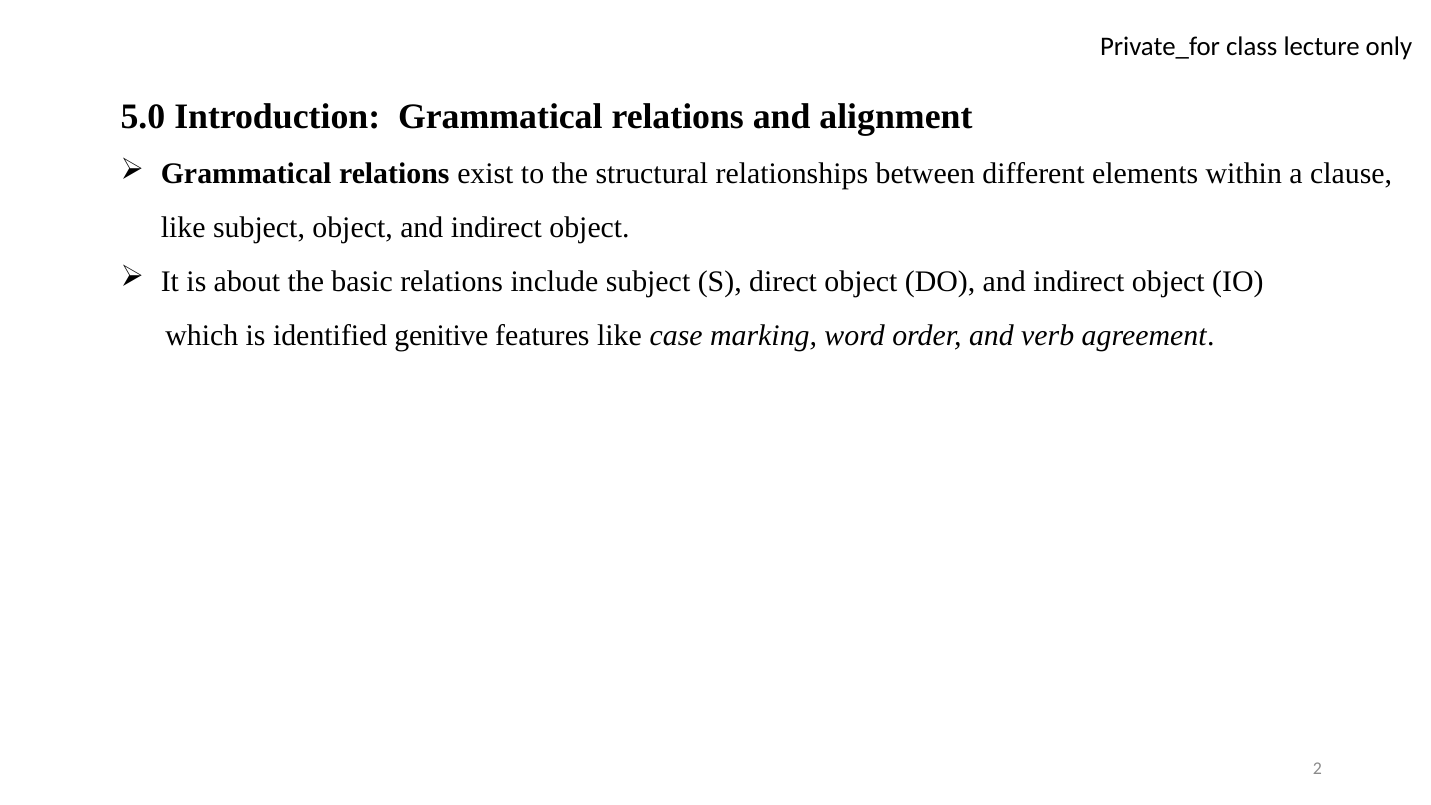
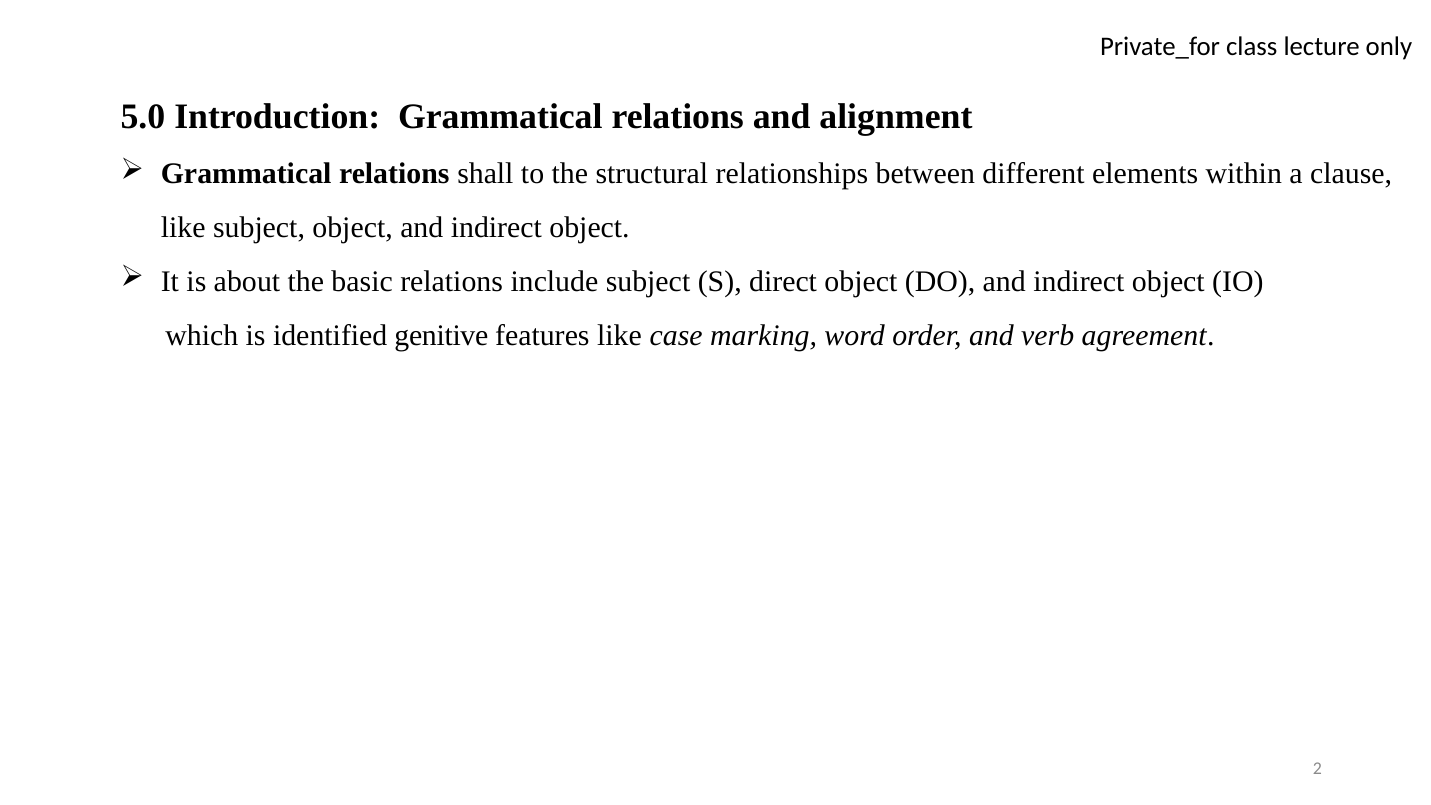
exist: exist -> shall (485, 174)
